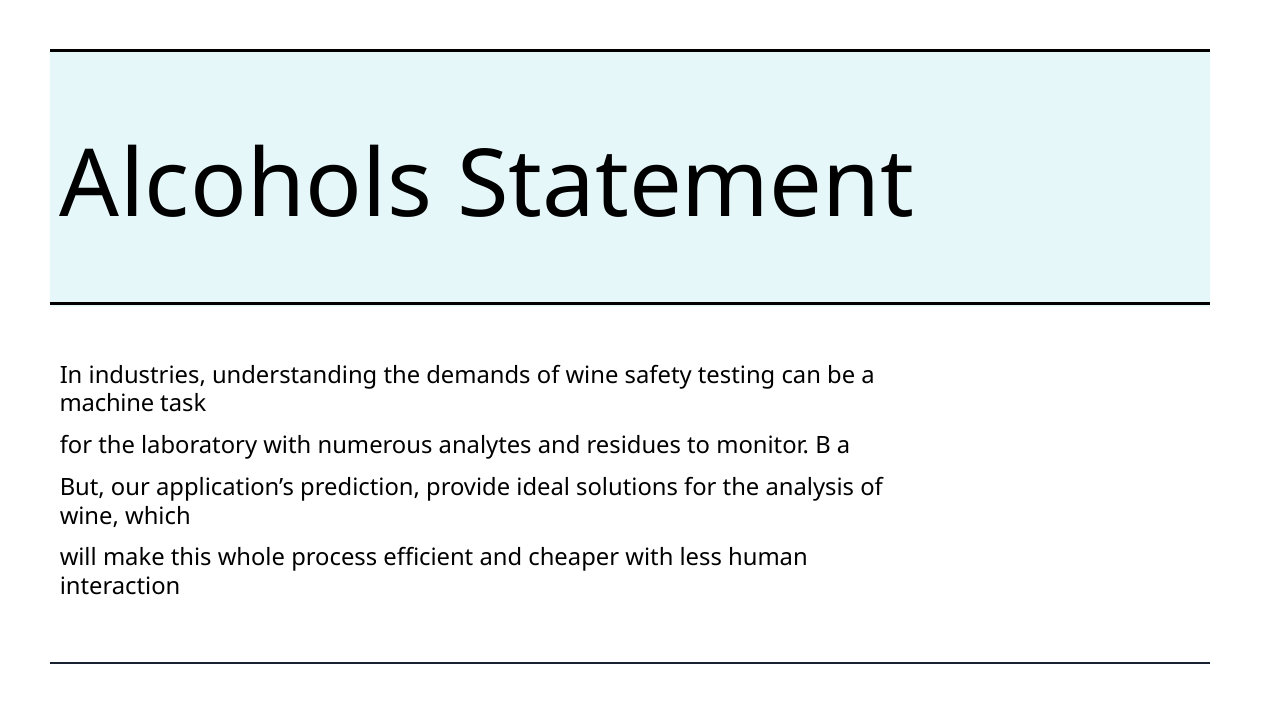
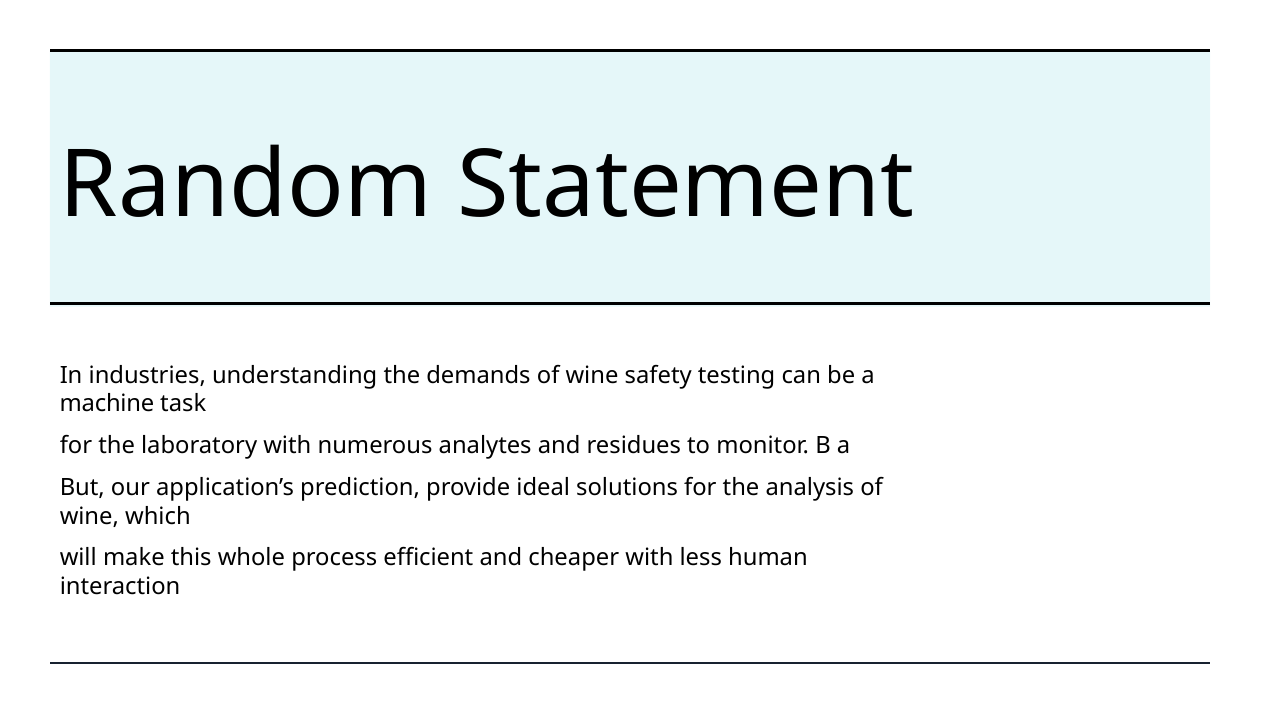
Alcohols: Alcohols -> Random (246, 186)
